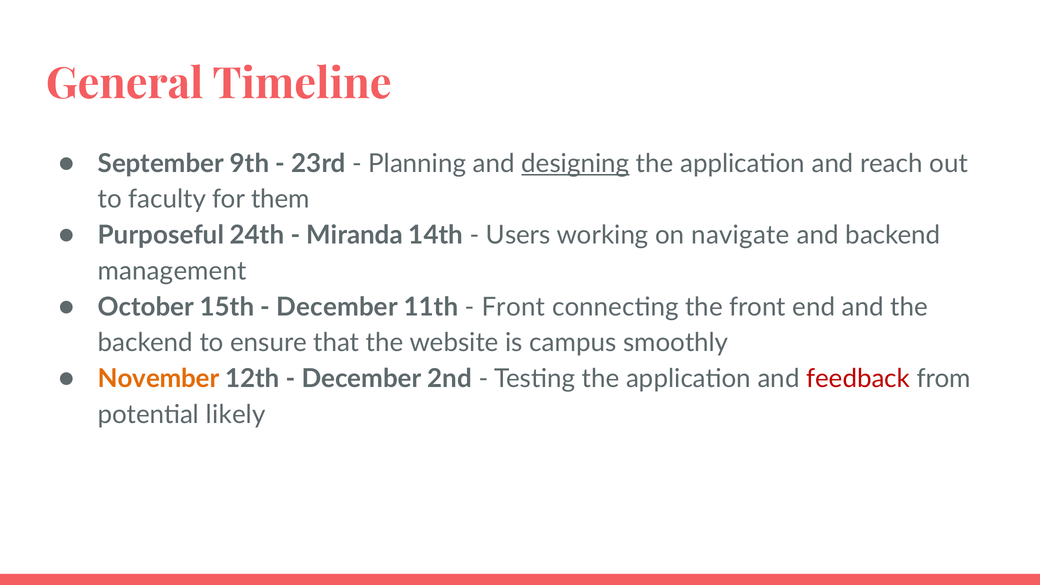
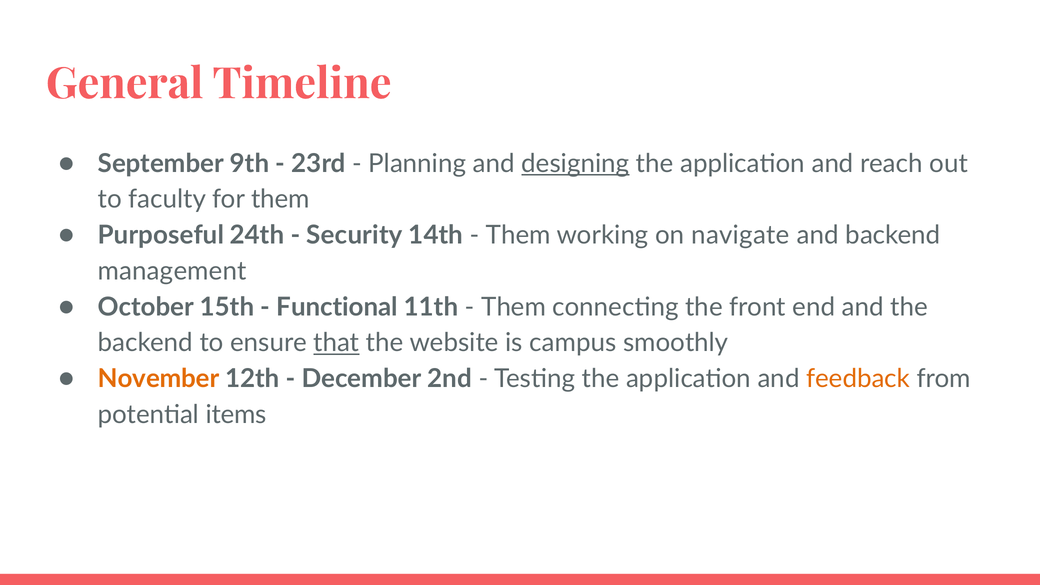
Miranda: Miranda -> Security (355, 235)
Users: Users -> Them (518, 235)
December: December -> Functional (337, 307)
Front: Front -> Them (514, 307)
that underline: none -> present (336, 343)
feedback colour: red -> orange (858, 379)
likely: likely -> items (236, 415)
